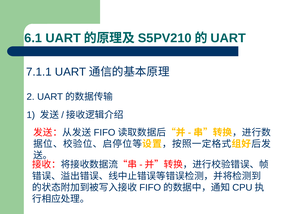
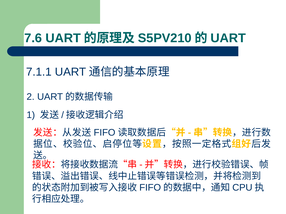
6.1: 6.1 -> 7.6 (33, 38)
